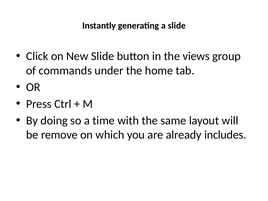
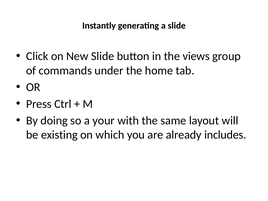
time: time -> your (104, 121)
remove: remove -> existing (59, 135)
